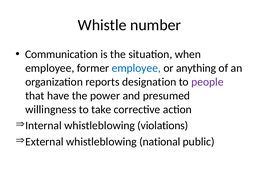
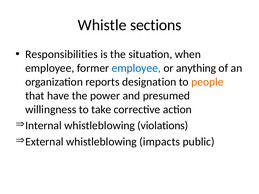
number: number -> sections (156, 25)
Communication: Communication -> Responsibilities (62, 54)
people colour: purple -> orange (207, 82)
national: national -> impacts (160, 142)
